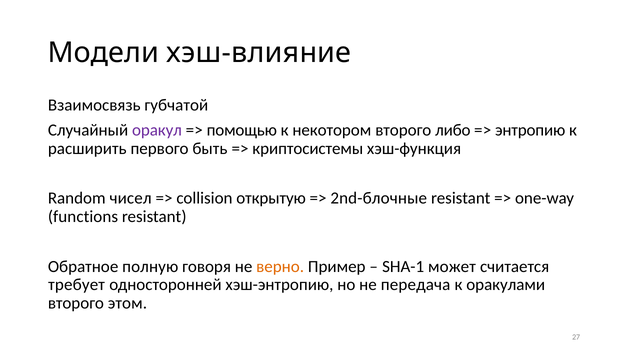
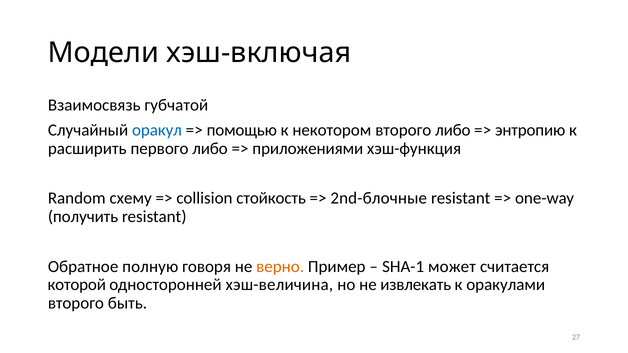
хэш-влияние: хэш-влияние -> хэш-включая (259, 53)
оракул colour: purple -> blue (157, 130)
первого быть: быть -> либо (210, 149)
криптосистемы: криптосистемы -> приложениями (308, 149)
чисел: чисел -> схему (131, 199)
открытую: открытую -> стойкость (271, 199)
functions: functions -> получить (83, 217)
требует: требует -> которой (77, 285)
хэш-энтропию: хэш-энтропию -> хэш-величина (279, 285)
передача: передача -> извлекать (416, 285)
этом: этом -> быть (127, 303)
